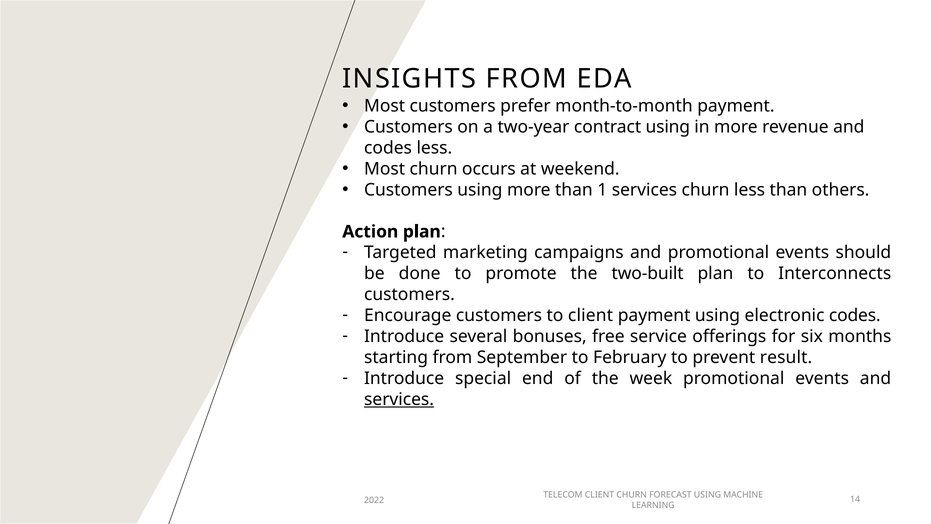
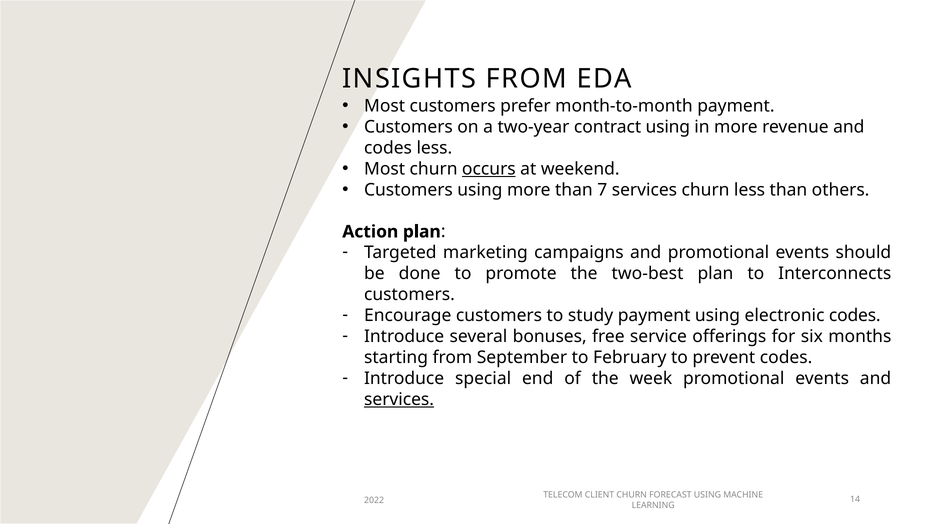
occurs underline: none -> present (489, 169)
1: 1 -> 7 (602, 190)
two-built: two-built -> two-best (648, 273)
to client: client -> study (591, 315)
prevent result: result -> codes (786, 357)
